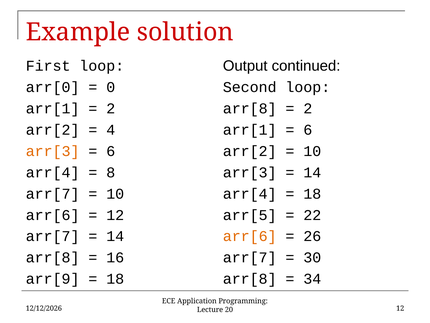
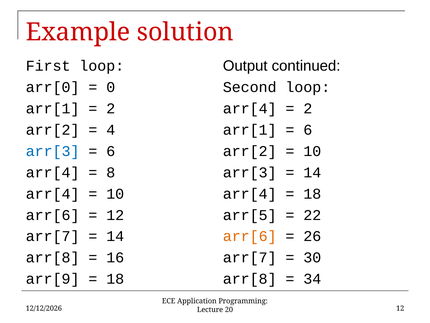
arr[8: arr[8 -> arr[4 (250, 108)
arr[3 colour: orange -> blue (53, 151)
arr[7: arr[7 -> arr[4 (53, 193)
